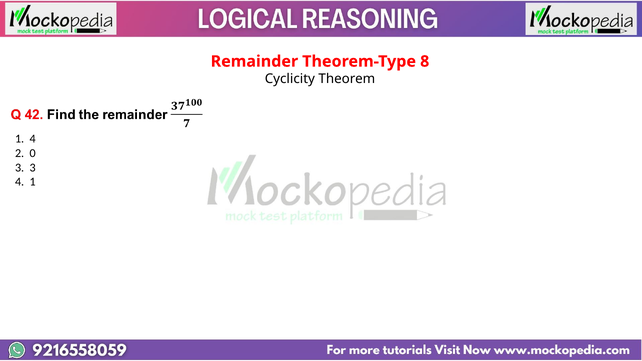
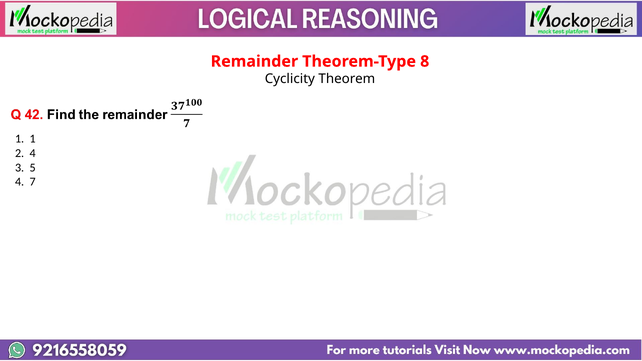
1 4: 4 -> 1 (33, 139)
2 0: 0 -> 4 (33, 153)
3 3: 3 -> 5 (33, 168)
4 1: 1 -> 7 (33, 182)
